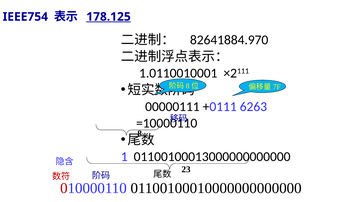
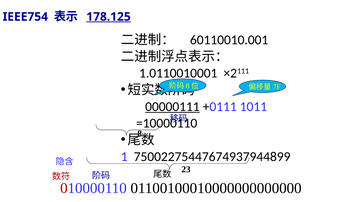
82641884.970: 82641884.970 -> 60110010.001 (229, 40)
00000111 underline: none -> present (172, 107)
6263: 6263 -> 1011 (253, 107)
01100100013000000000000: 01100100013000000000000 -> 75002275447674937944899 (212, 157)
